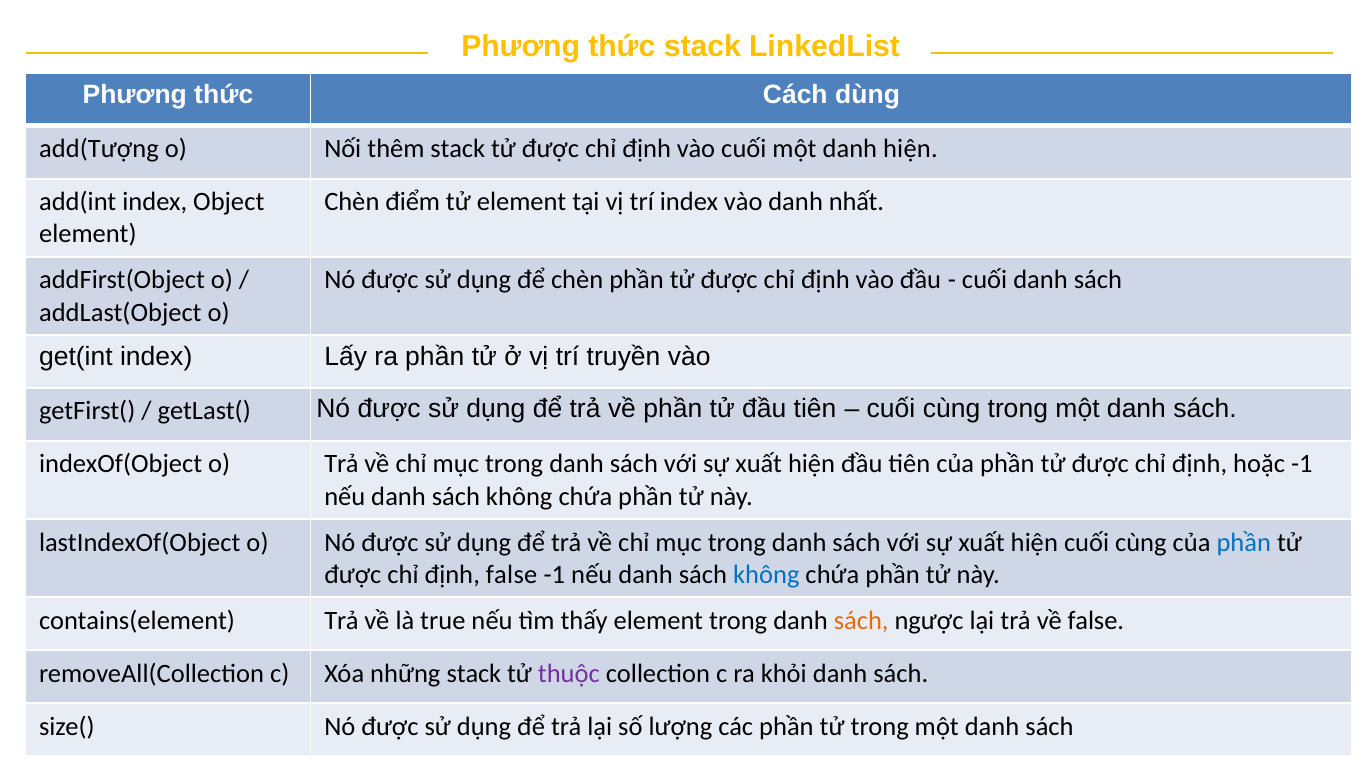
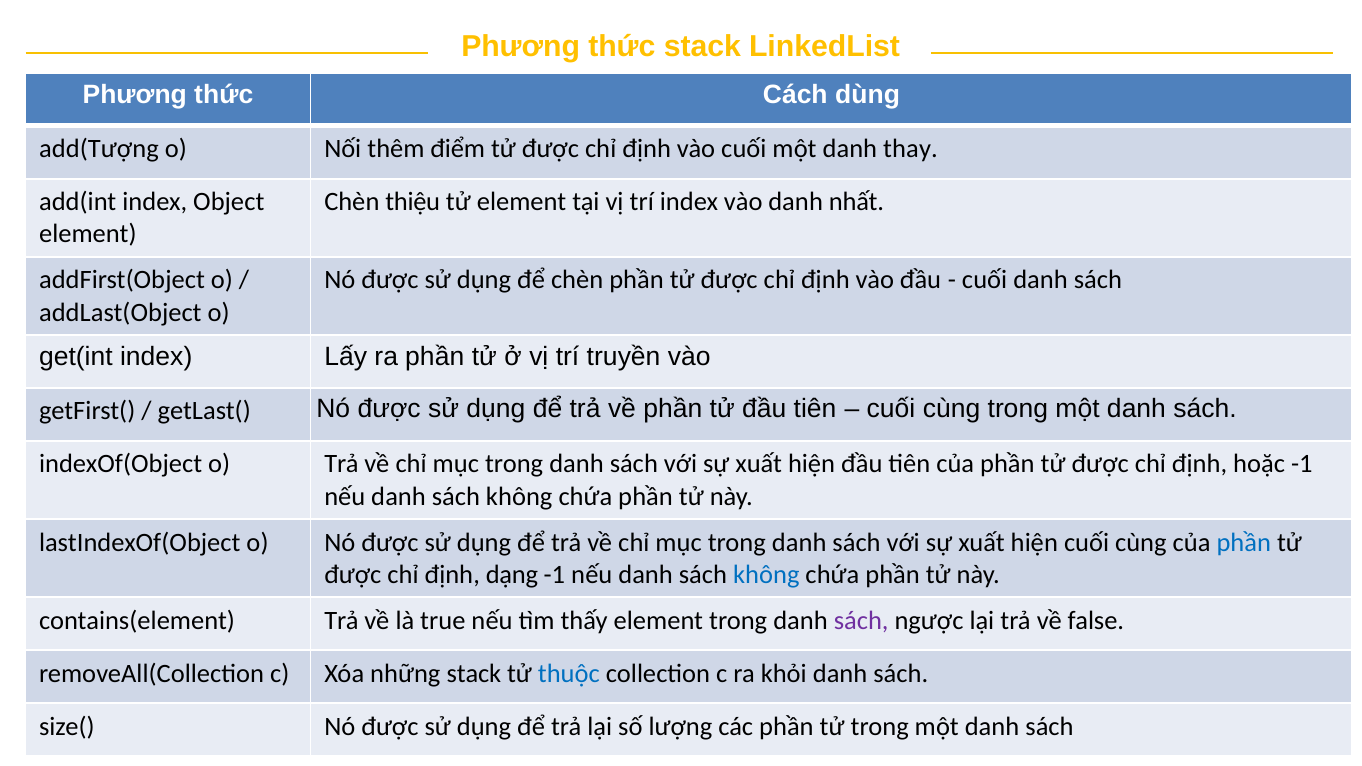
thêm stack: stack -> điểm (458, 149)
danh hiện: hiện -> thay (910, 149)
điểm: điểm -> thiệu (413, 202)
định false: false -> dạng (512, 575)
sách colour: orange -> purple (861, 621)
thuộc colour: purple -> blue (569, 673)
